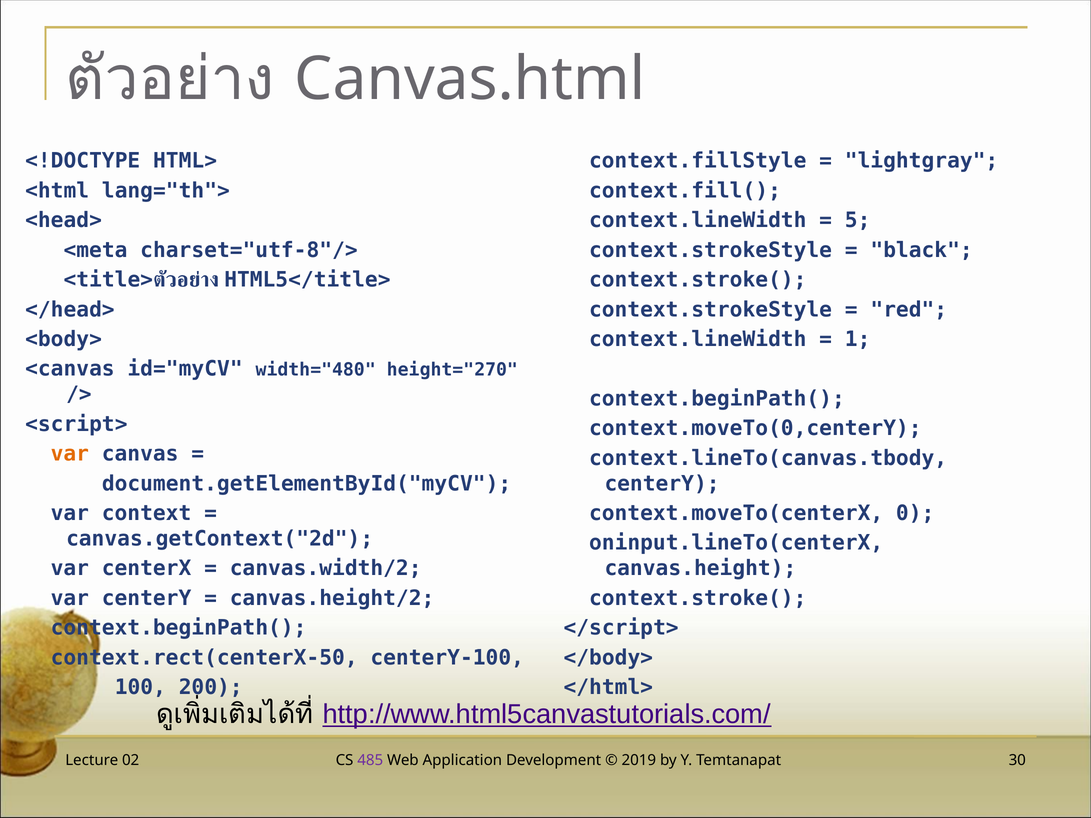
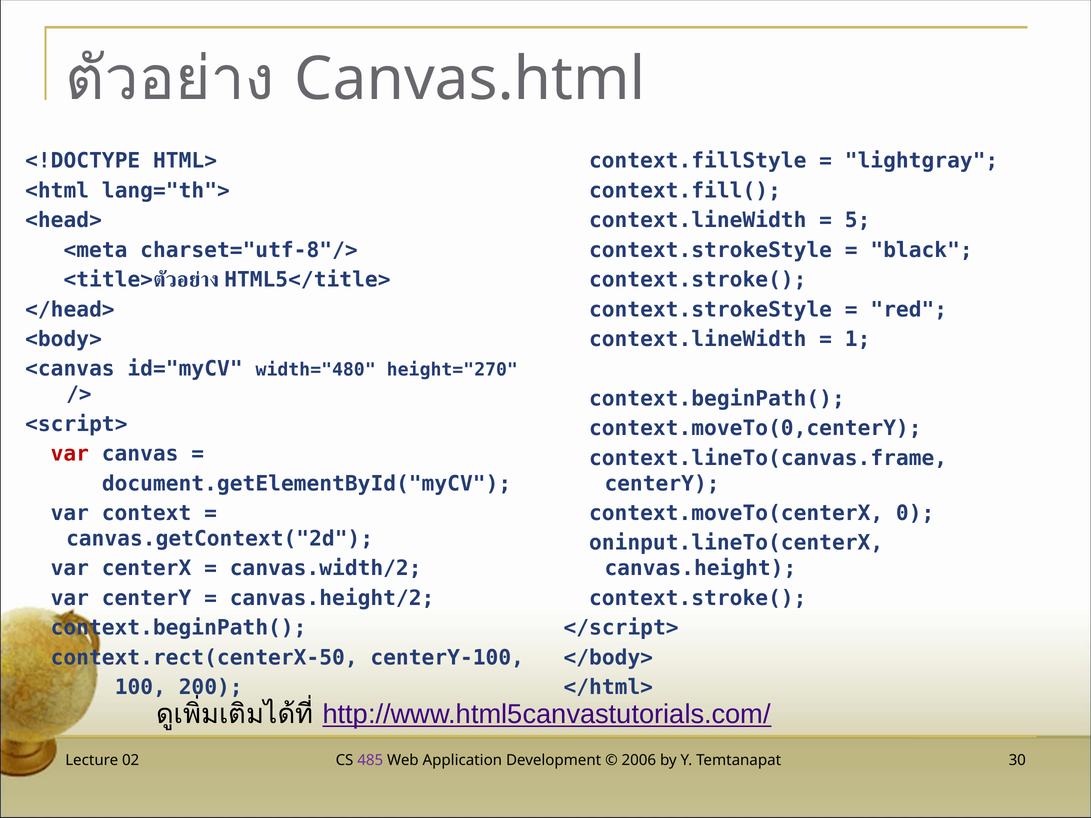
var colour: orange -> red (70, 454)
context.lineTo(canvas.tbody: context.lineTo(canvas.tbody -> context.lineTo(canvas.frame (768, 458)
2019: 2019 -> 2006 (639, 760)
